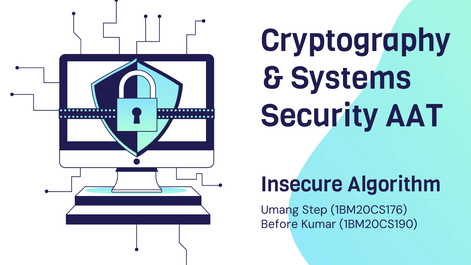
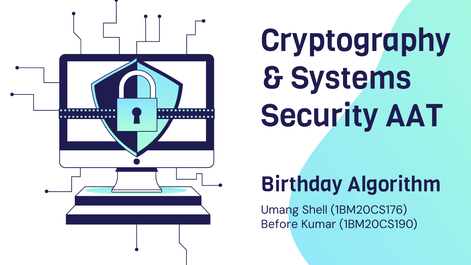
Insecure: Insecure -> Birthday (302, 185)
Step: Step -> Shell (315, 210)
